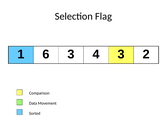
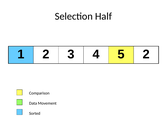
Flag: Flag -> Half (104, 16)
1 6: 6 -> 2 (46, 54)
4 3: 3 -> 5 (121, 54)
